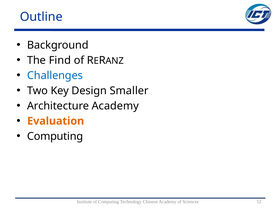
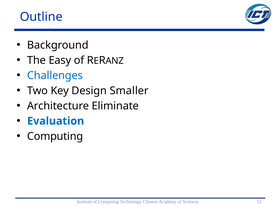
Find: Find -> Easy (60, 60)
Architecture Academy: Academy -> Eliminate (115, 106)
Evaluation colour: orange -> blue (56, 121)
